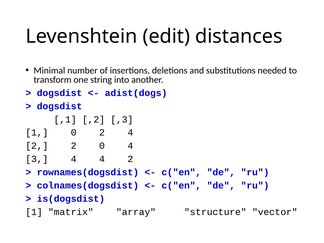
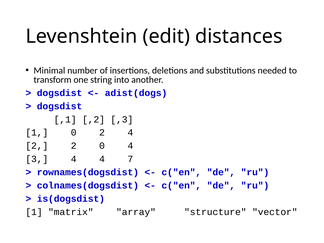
4 4 2: 2 -> 7 (130, 159)
